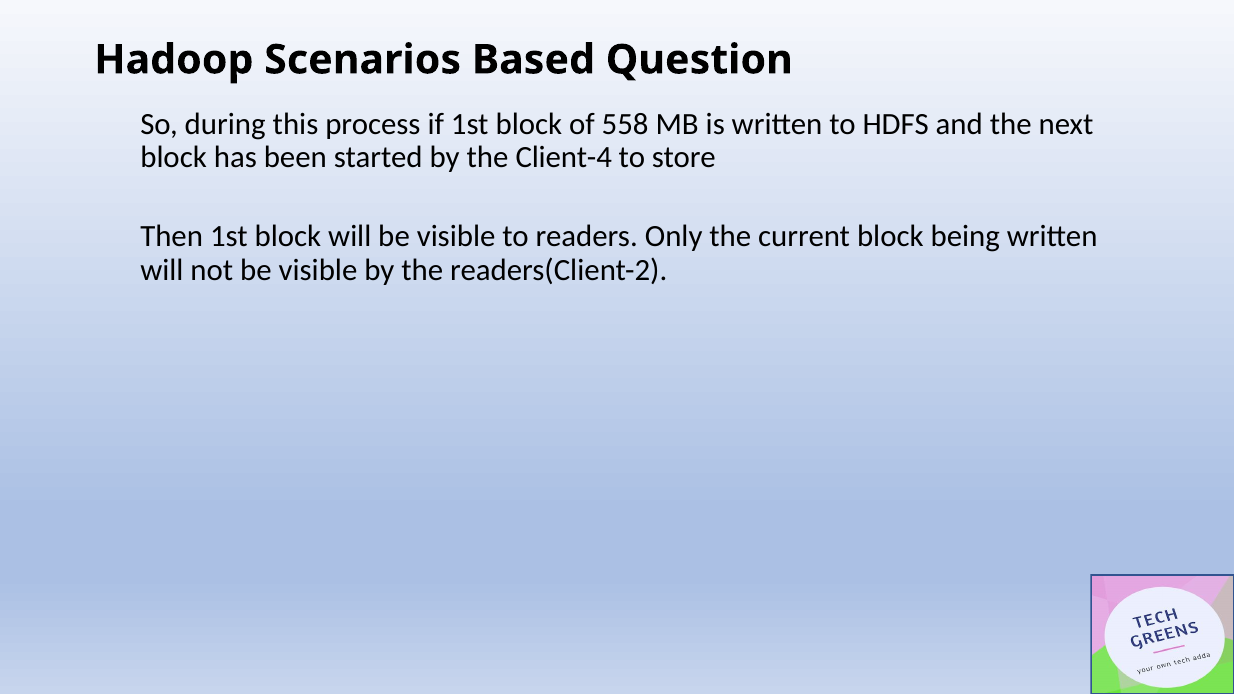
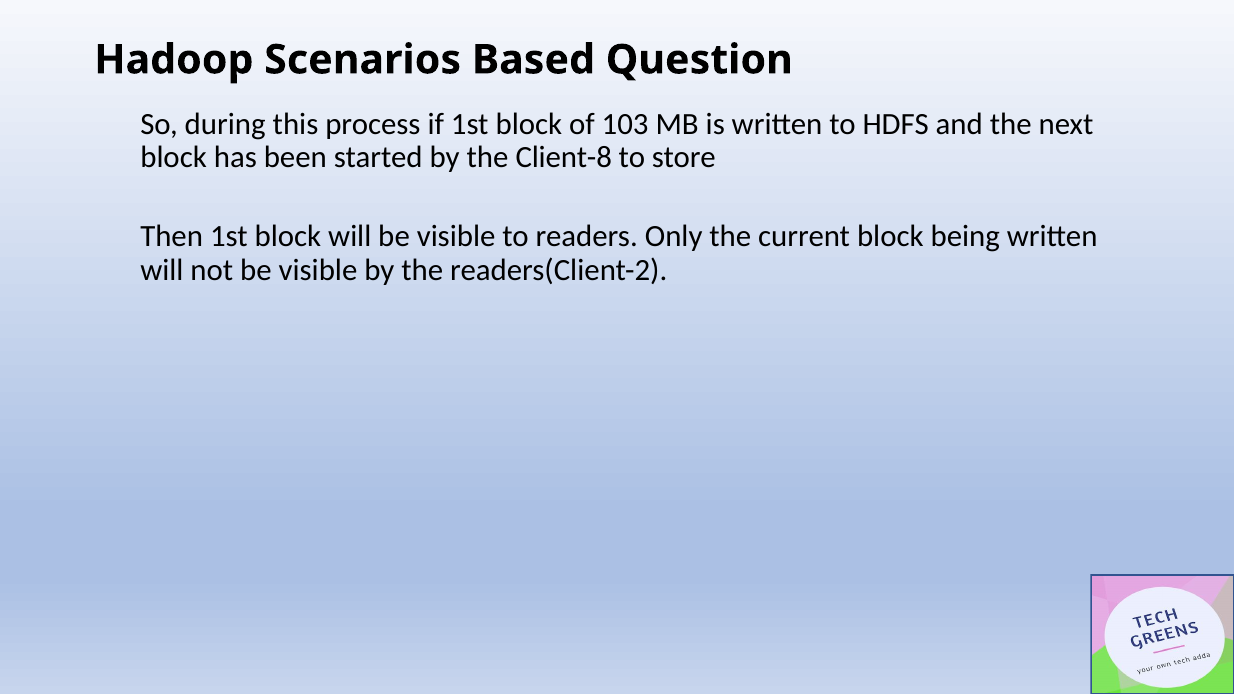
558: 558 -> 103 (625, 124)
Client-4: Client-4 -> Client-8 (564, 157)
